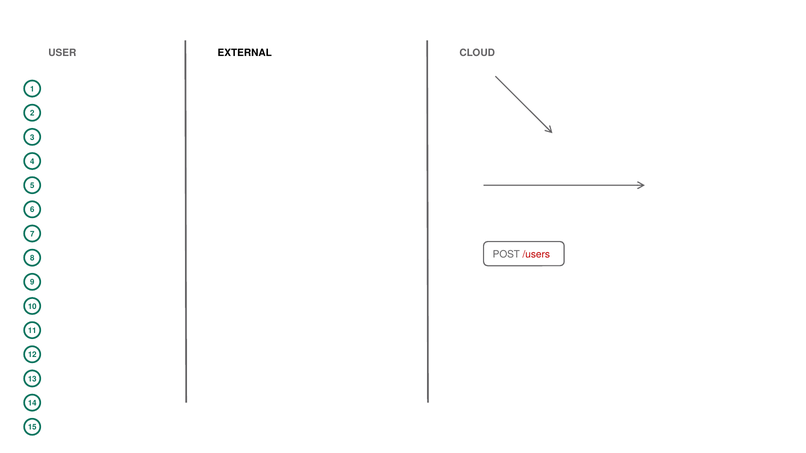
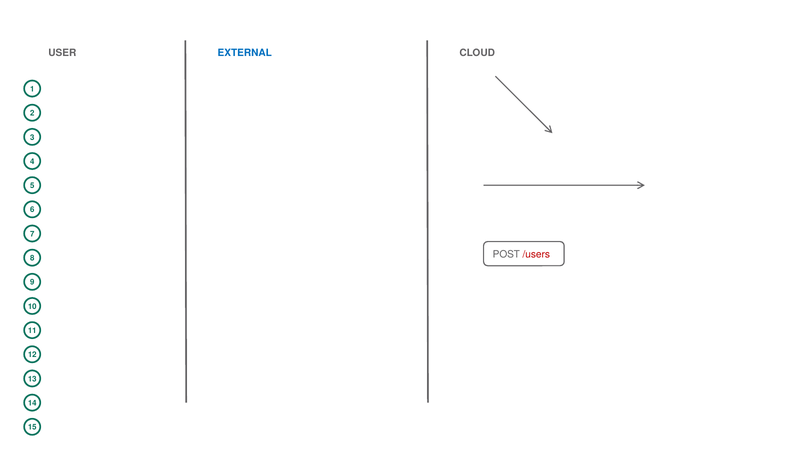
EXTERNAL colour: black -> blue (245, 53)
